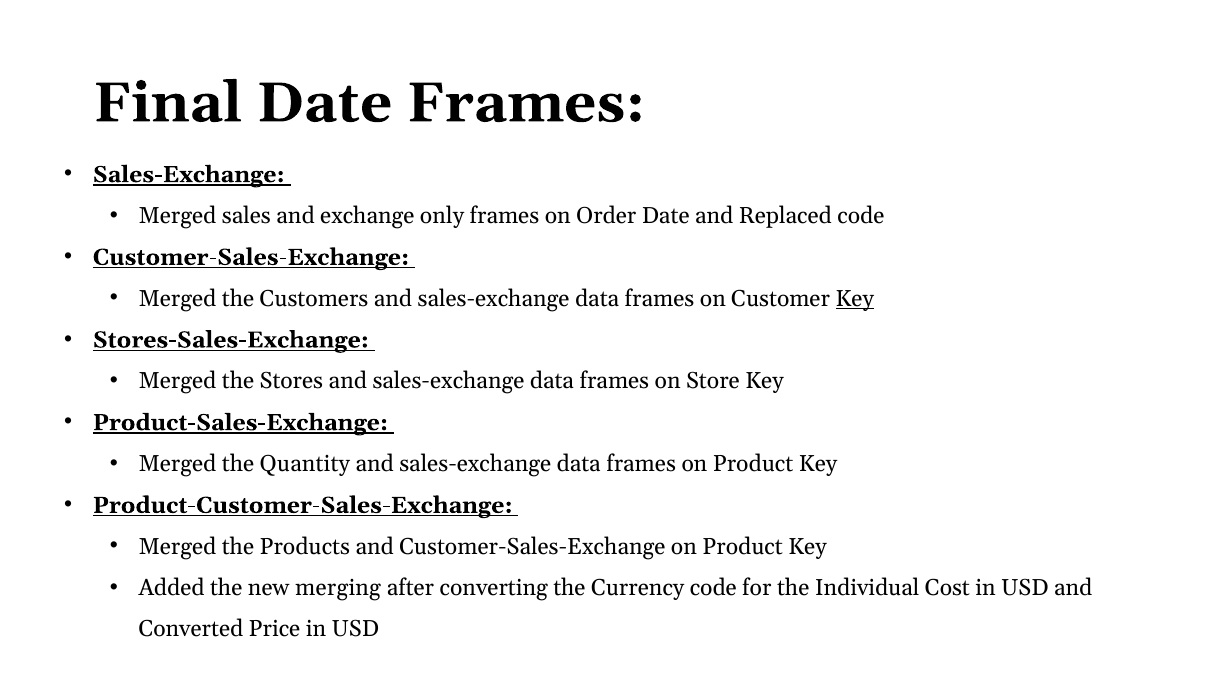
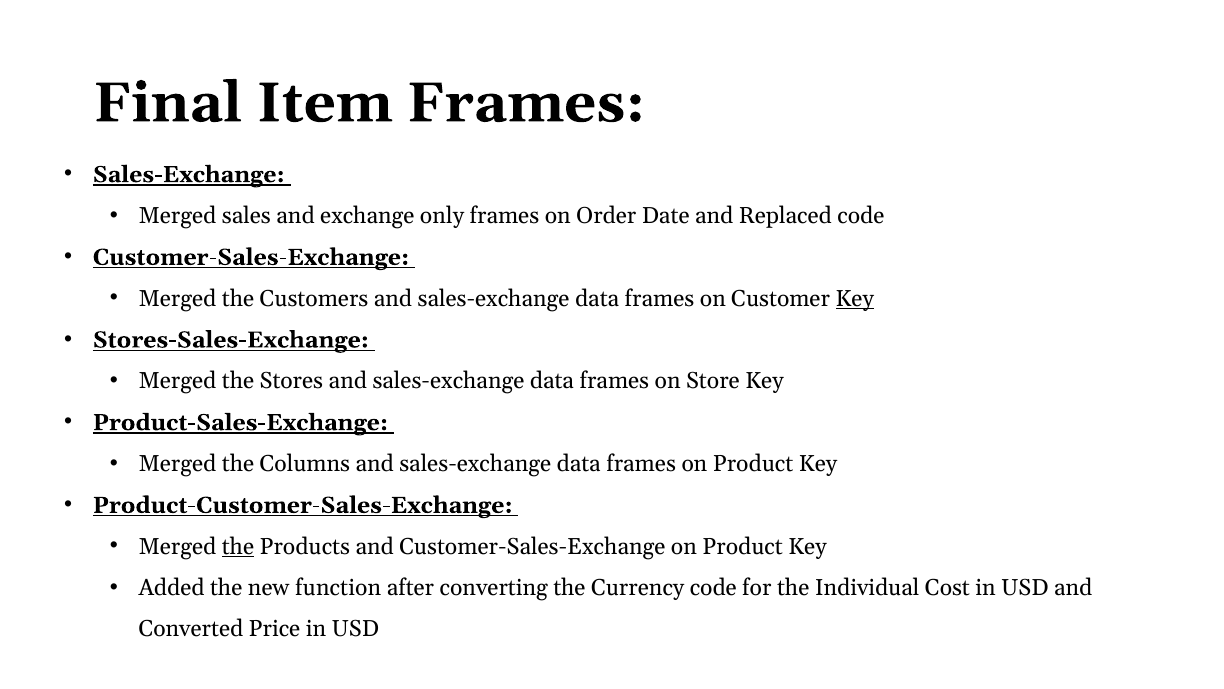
Final Date: Date -> Item (325, 103)
Quantity: Quantity -> Columns (305, 464)
the underline: none -> present (238, 546)
merging: merging -> function (338, 587)
